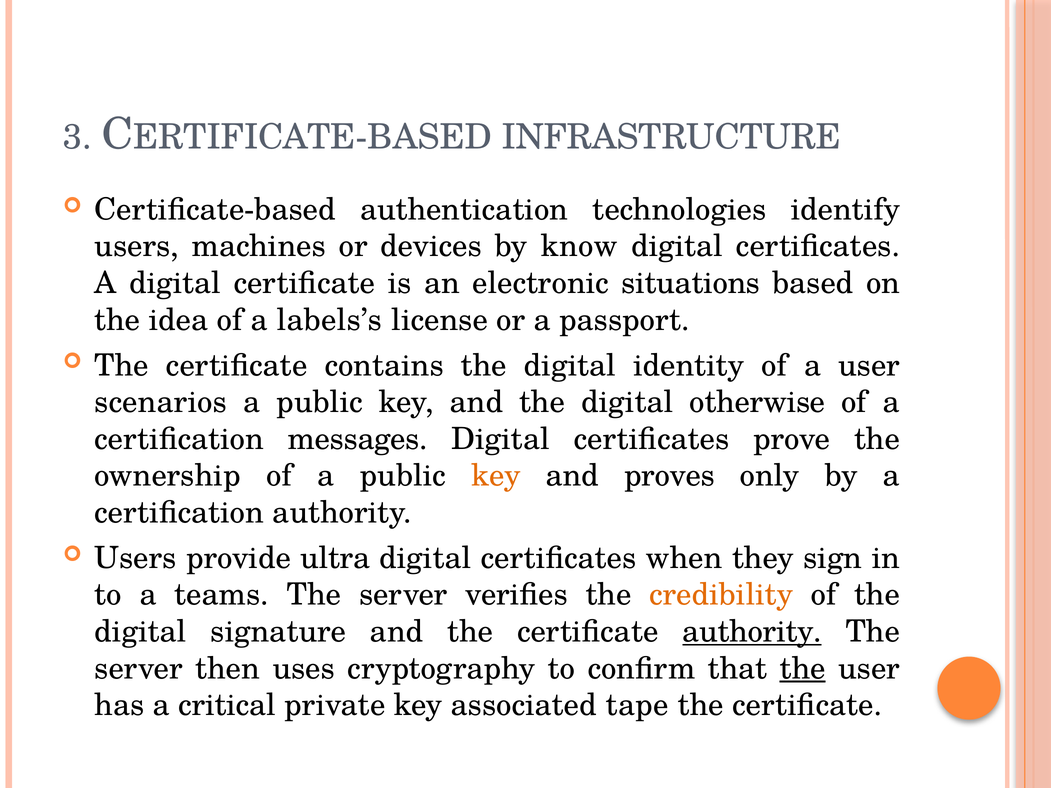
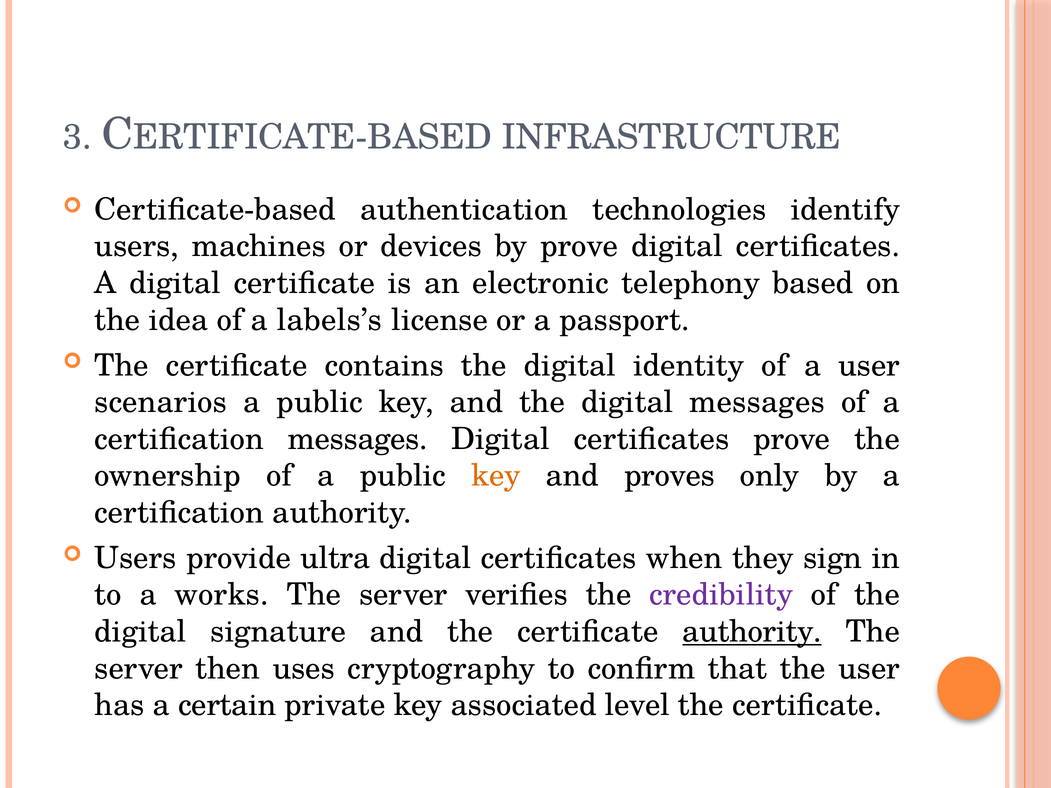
by know: know -> prove (579, 246)
situations: situations -> telephony (691, 283)
digital otherwise: otherwise -> messages (757, 402)
teams: teams -> works (222, 595)
credibility colour: orange -> purple (721, 595)
the underline: present -> none (803, 669)
critical: critical -> certain (227, 705)
tape: tape -> level (638, 705)
